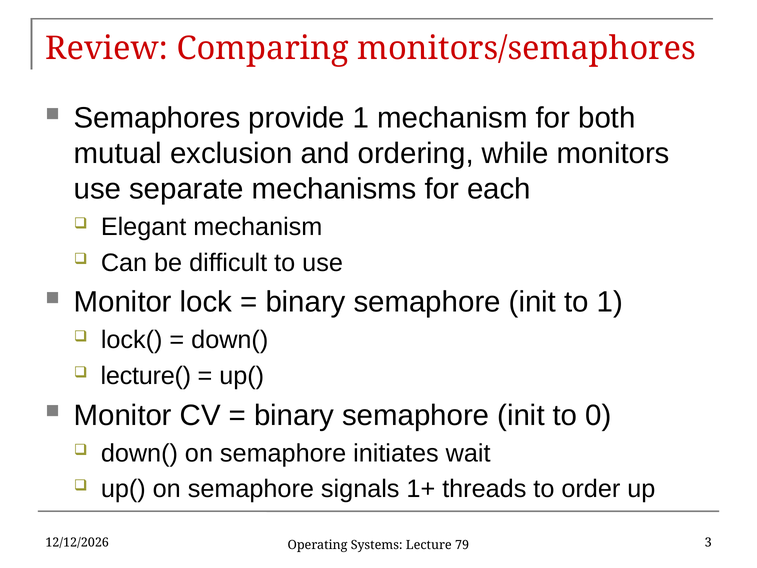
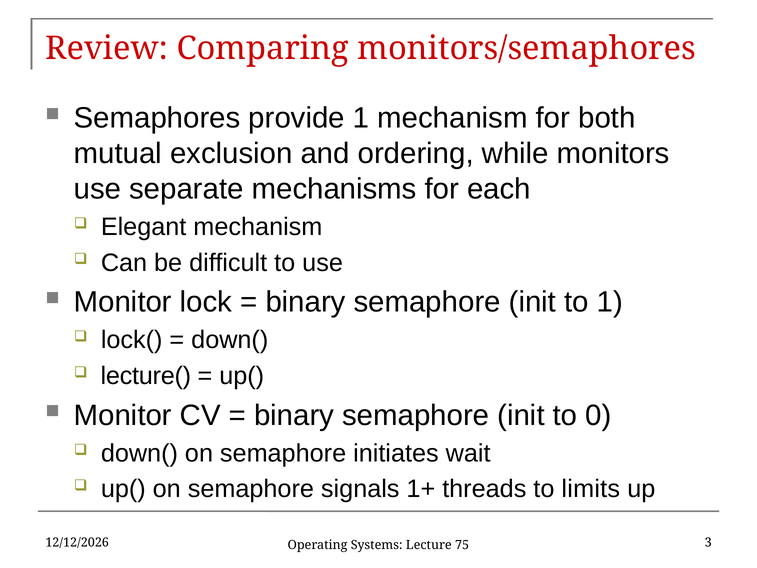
order: order -> limits (591, 489)
79: 79 -> 75 (462, 545)
